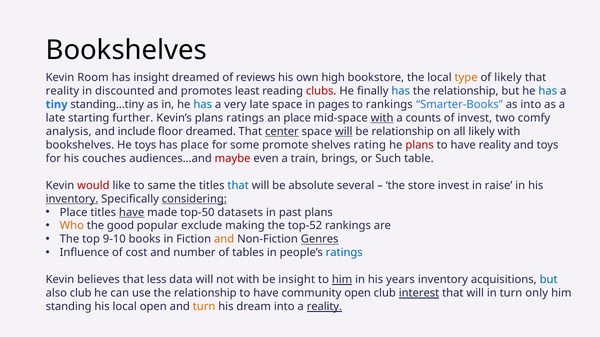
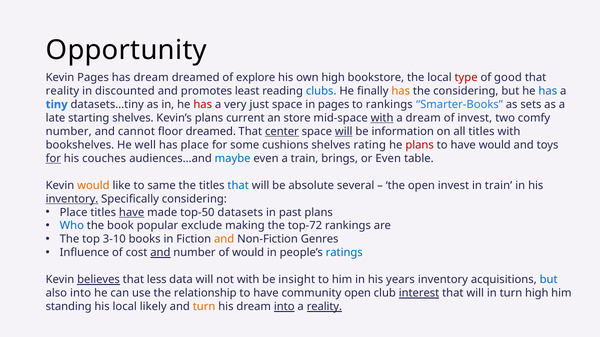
Bookshelves: Bookshelves -> Opportunity (126, 50)
Kevin Room: Room -> Pages (93, 78)
has insight: insight -> dream (151, 78)
reviews: reviews -> explore (256, 78)
type colour: orange -> red (466, 78)
of likely: likely -> good (508, 78)
clubs colour: red -> blue (321, 91)
has colour: blue -> orange (401, 91)
relationship: relationship -> considering (466, 91)
standing…tiny: standing…tiny -> datasets…tiny (107, 105)
has colour: blue -> red (203, 105)
very late: late -> just (259, 105)
as into: into -> sets (531, 105)
starting further: further -> shelves (133, 118)
plans ratings: ratings -> current (245, 118)
an place: place -> store (297, 118)
a counts: counts -> dream (423, 118)
analysis: analysis -> number (69, 132)
include: include -> cannot (136, 132)
be relationship: relationship -> information (403, 132)
all likely: likely -> titles (481, 132)
He toys: toys -> well (145, 145)
promote: promote -> cushions (285, 145)
have reality: reality -> would (495, 145)
for underline: none -> present (53, 159)
maybe colour: red -> blue (233, 159)
or Such: Such -> Even (388, 159)
would colour: red -> orange (93, 186)
the store: store -> open (421, 186)
in raise: raise -> train (499, 186)
considering underline: present -> none (194, 199)
Who colour: orange -> blue (72, 226)
good: good -> book (120, 226)
top-52: top-52 -> top-72 (305, 226)
9-10: 9-10 -> 3-10 (114, 240)
Genres underline: present -> none (320, 240)
and underline: none -> present (160, 253)
of tables: tables -> would (248, 253)
believes underline: none -> present (99, 280)
him underline: present -> none (342, 280)
also club: club -> into (81, 294)
turn only: only -> high (537, 294)
local open: open -> likely (153, 307)
into underline: none -> present (284, 307)
